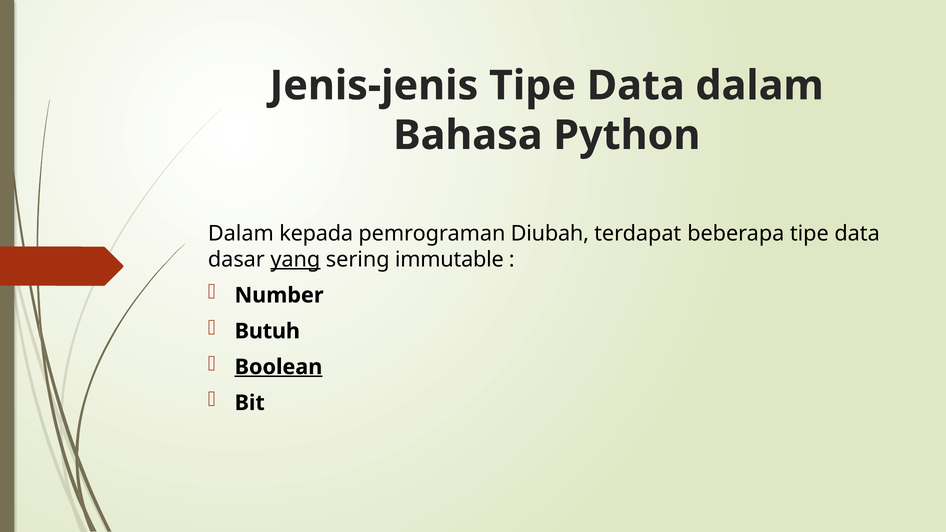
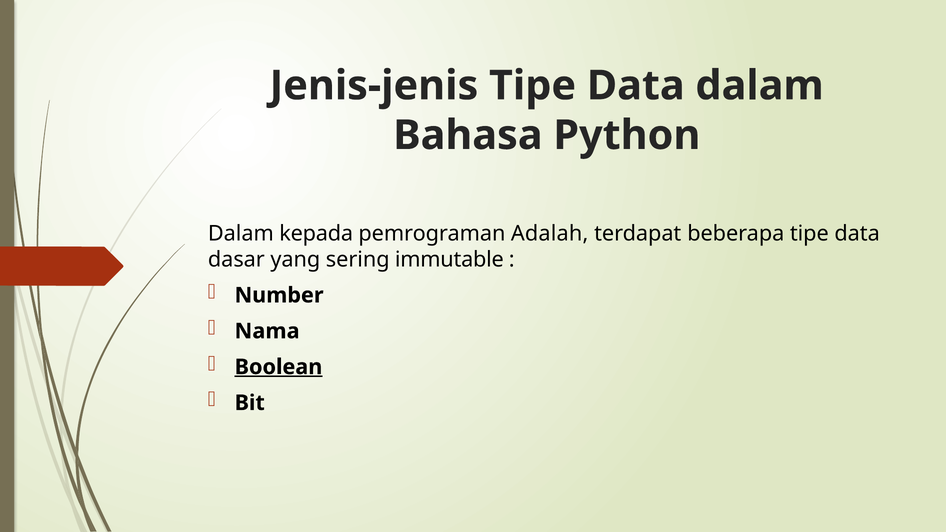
Diubah: Diubah -> Adalah (550, 233)
yang underline: present -> none (295, 259)
Butuh: Butuh -> Nama (267, 331)
